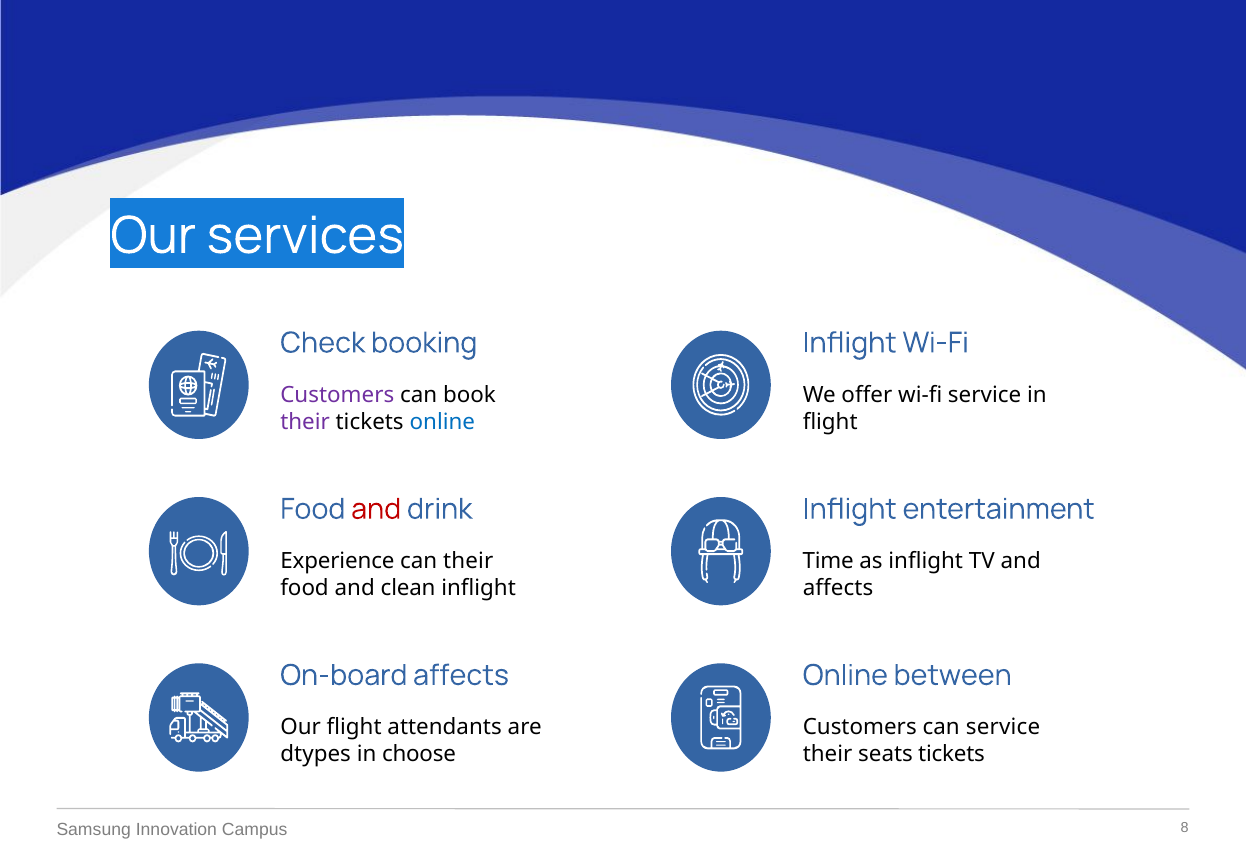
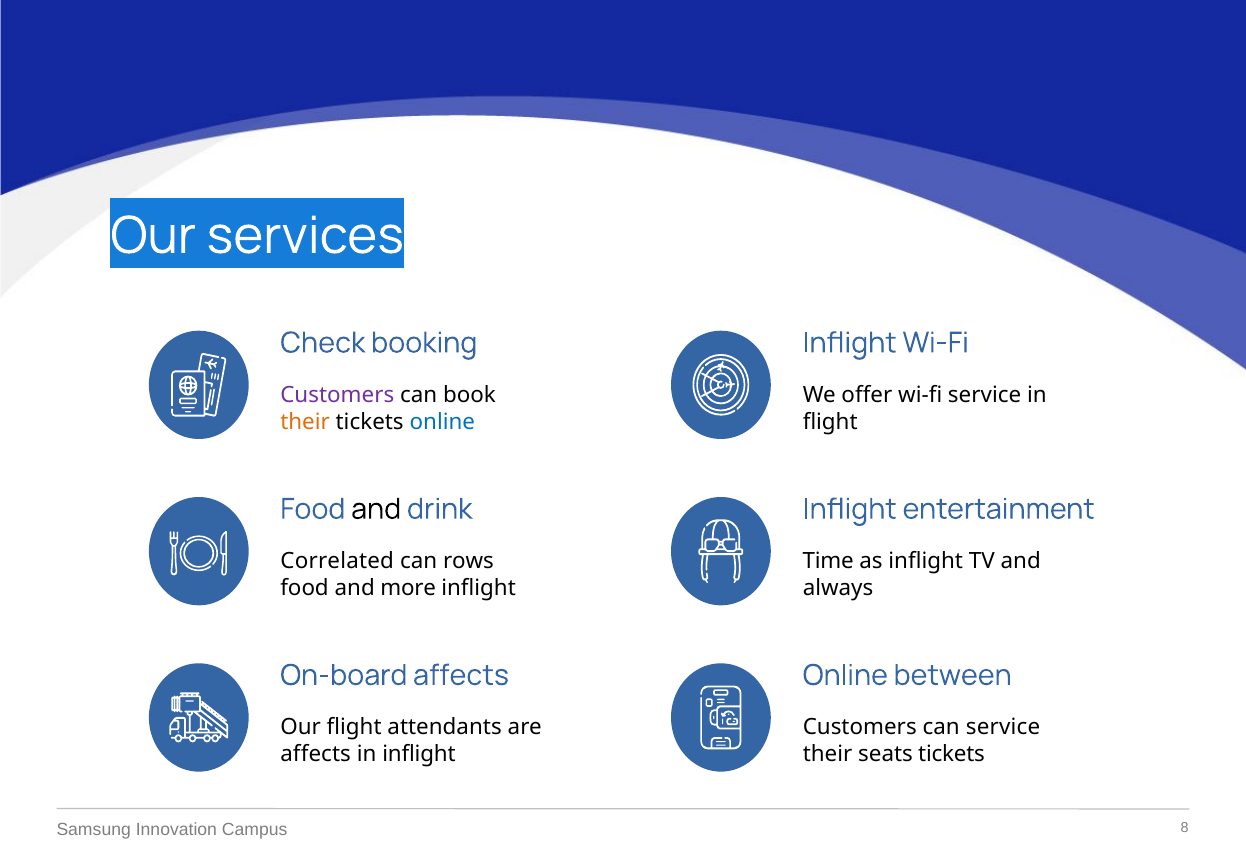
their colour: purple -> orange (305, 422)
and colour: red -> black (376, 509)
Experience: Experience -> Correlated (337, 561)
can their: their -> rows (468, 561)
clean: clean -> more (408, 588)
affects: affects -> always (838, 588)
dtypes: dtypes -> affects (316, 754)
in choose: choose -> inflight (419, 754)
